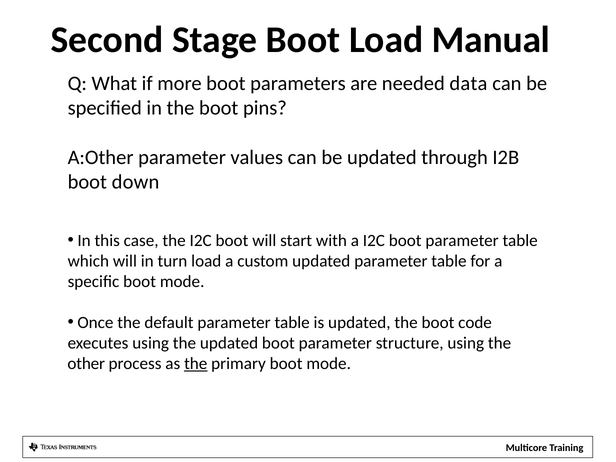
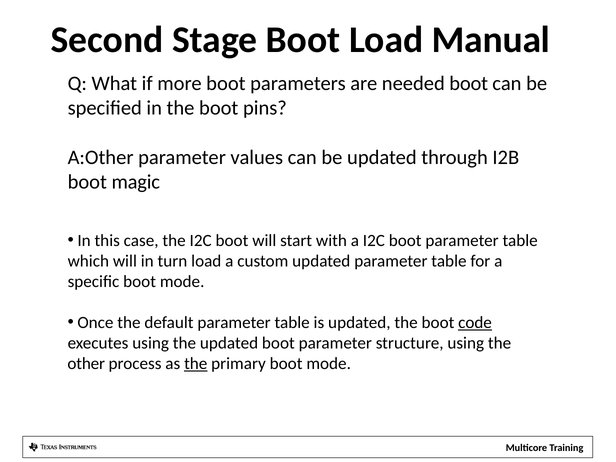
needed data: data -> boot (469, 84)
down: down -> magic (136, 182)
code underline: none -> present (475, 323)
